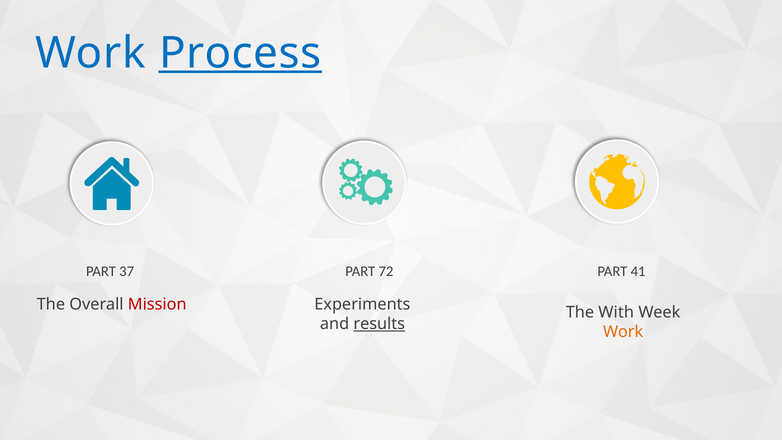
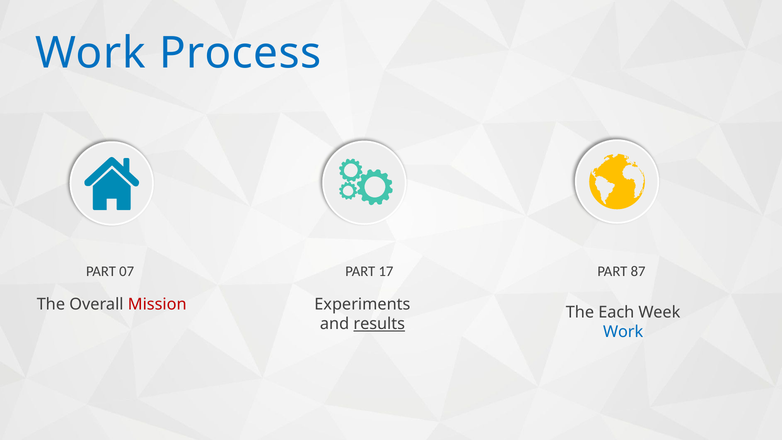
Process underline: present -> none (240, 53)
37: 37 -> 07 (127, 271)
72: 72 -> 17 (386, 271)
41: 41 -> 87 (638, 271)
With: With -> Each (616, 312)
Work colour: orange -> blue (623, 332)
